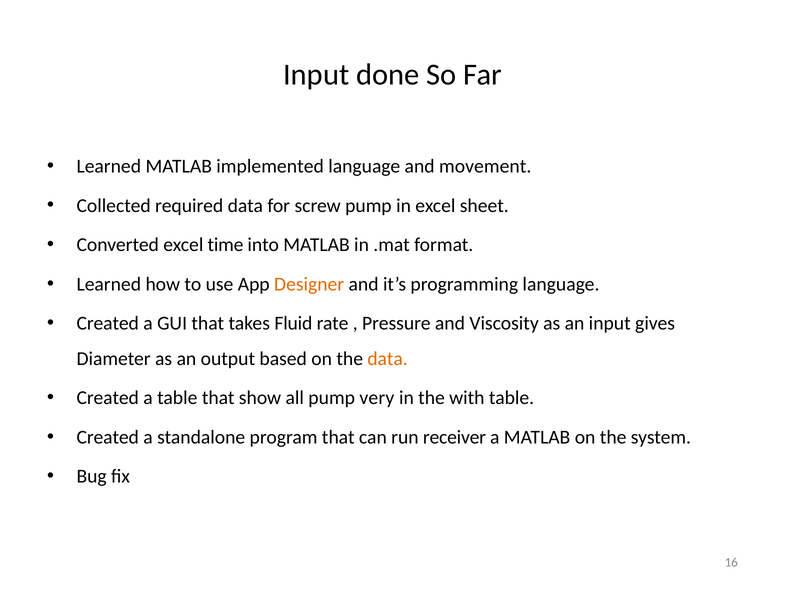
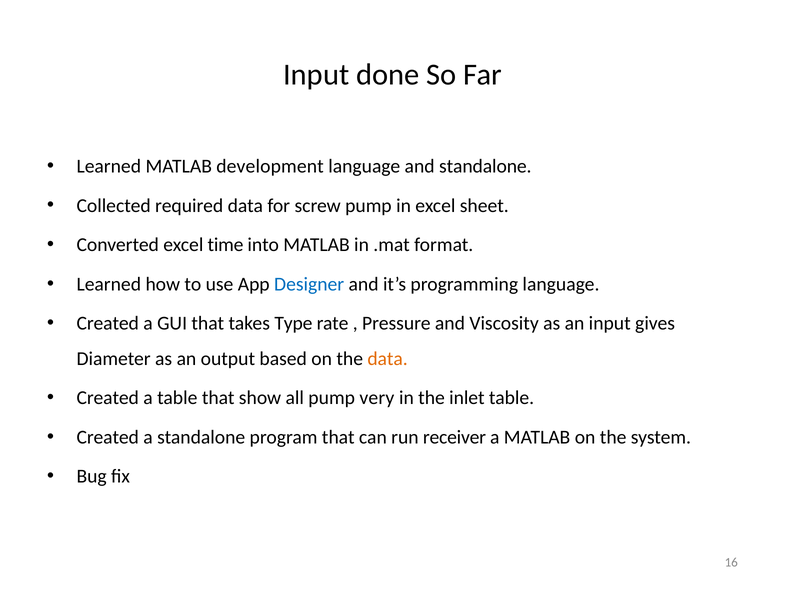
implemented: implemented -> development (270, 166)
and movement: movement -> standalone (485, 166)
Designer colour: orange -> blue (309, 284)
Fluid: Fluid -> Type (293, 323)
with: with -> inlet (467, 398)
